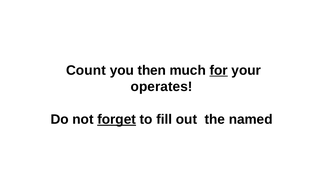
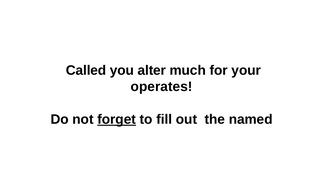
Count: Count -> Called (86, 70)
then: then -> alter (152, 70)
for underline: present -> none (219, 70)
